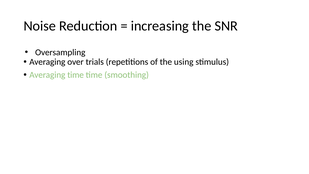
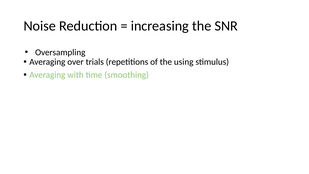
Averaging time: time -> with (76, 75)
